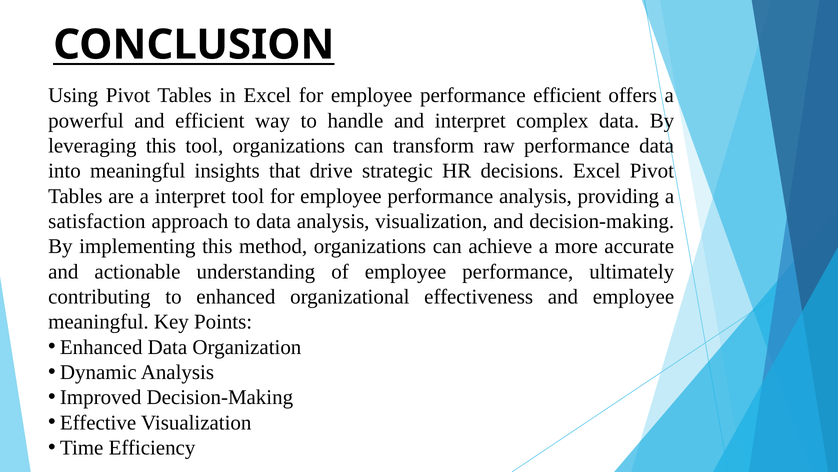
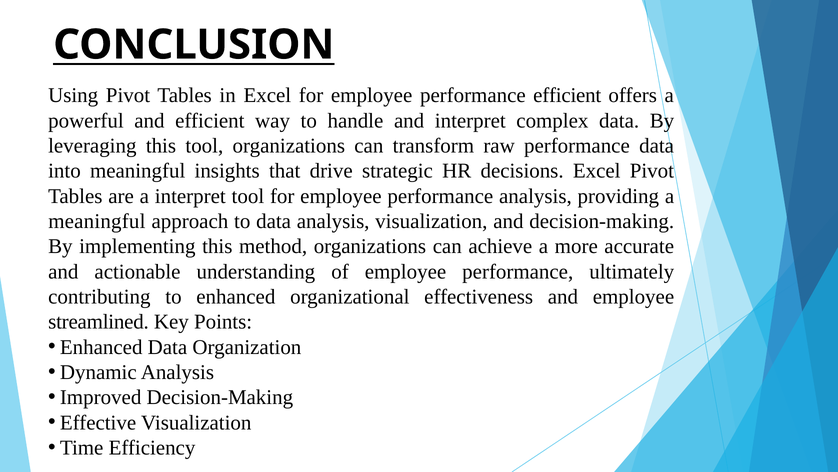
satisfaction: satisfaction -> meaningful (97, 221)
meaningful: meaningful -> streamlined (99, 322)
